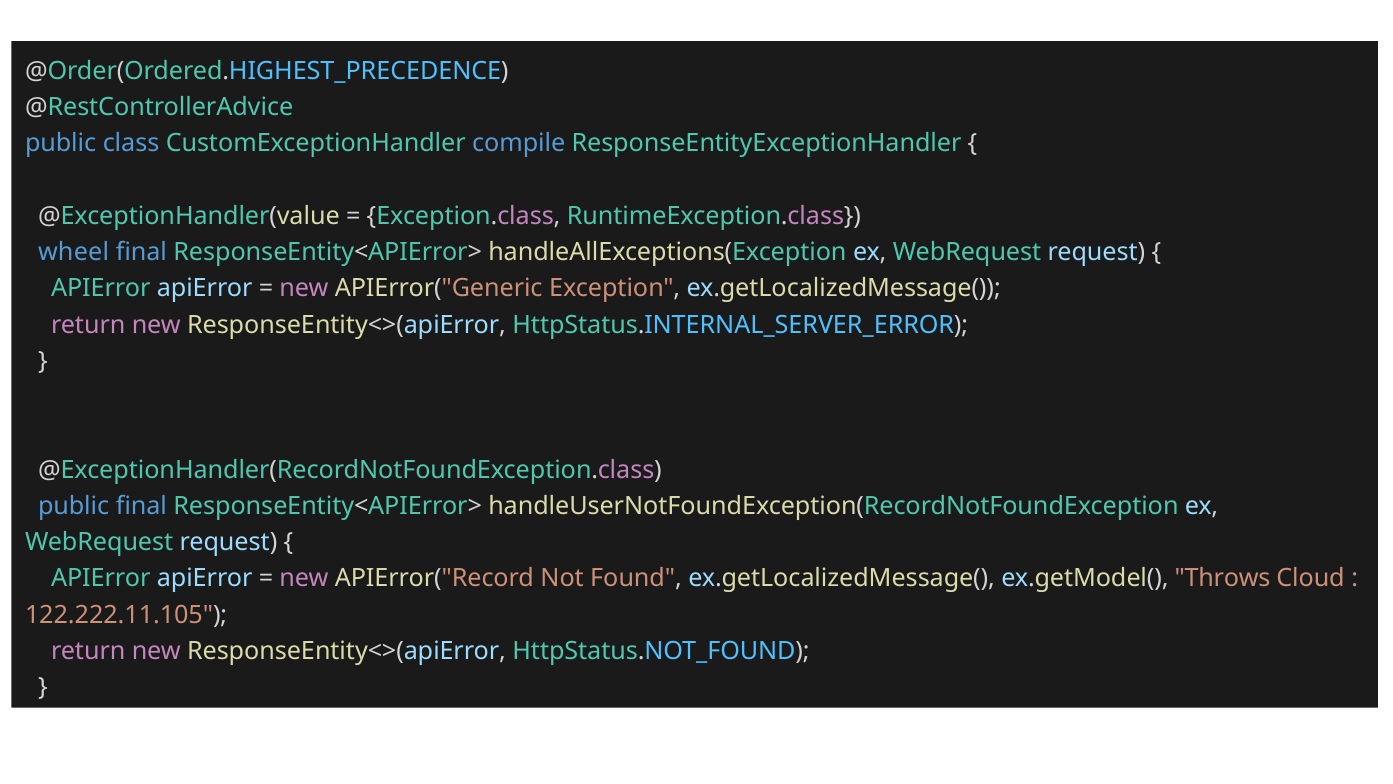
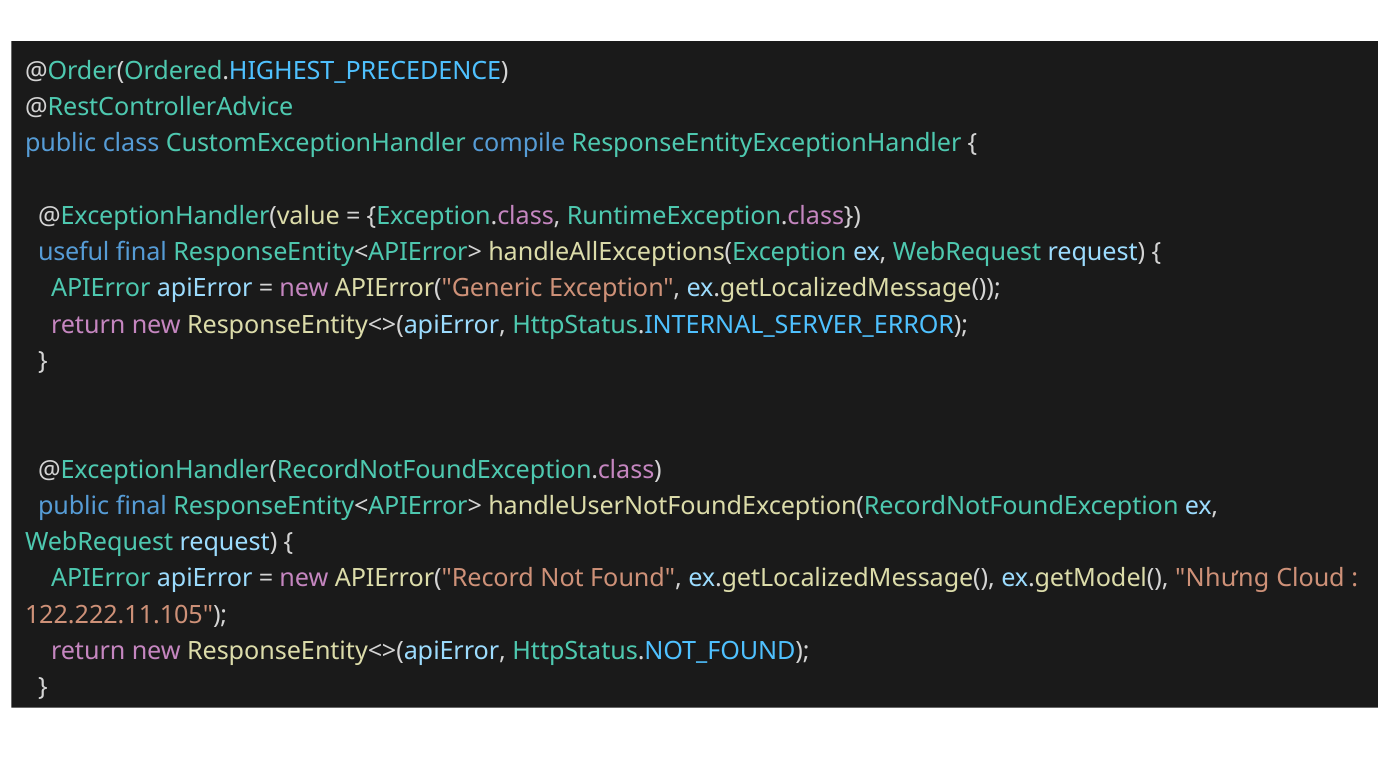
wheel: wheel -> useful (74, 252)
Throws: Throws -> Nhưng (1222, 578)
